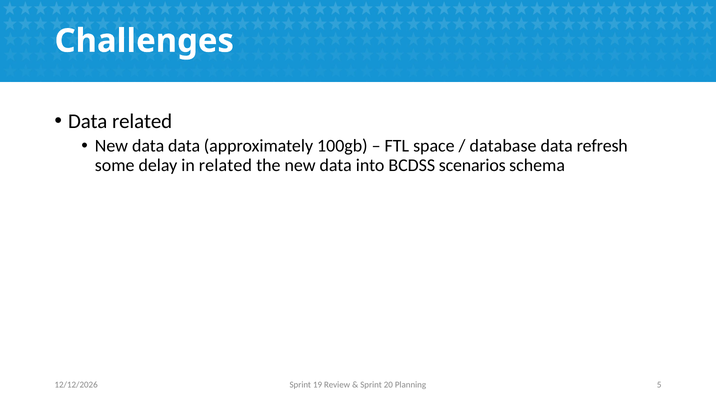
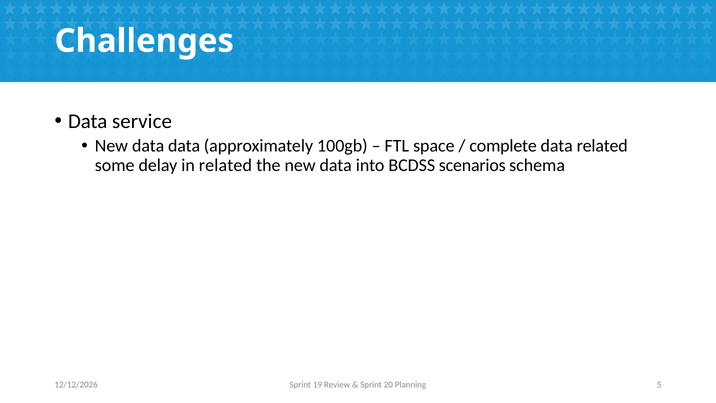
Data related: related -> service (142, 121)
database: database -> complete (503, 146)
data refresh: refresh -> related (602, 146)
